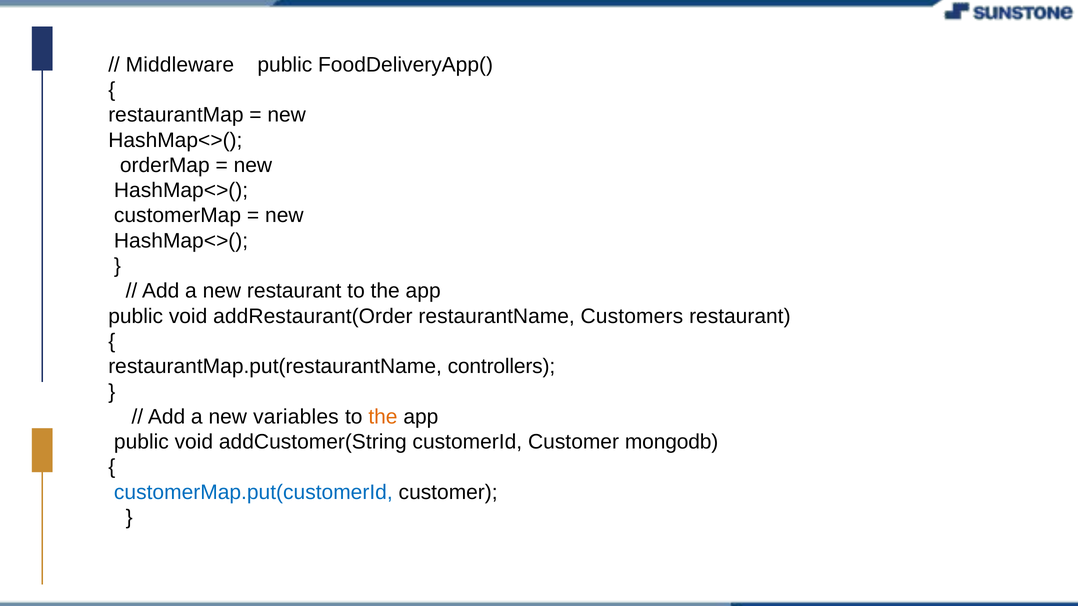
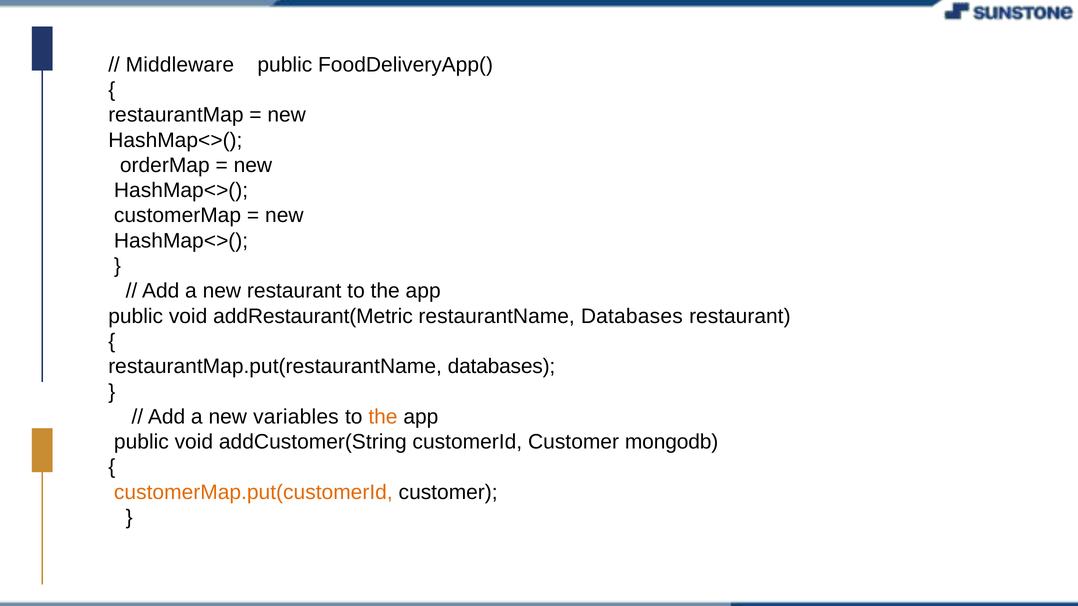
addRestaurant(Order: addRestaurant(Order -> addRestaurant(Metric (313, 316)
restaurantName Customers: Customers -> Databases (632, 316)
restaurantMap.put(restaurantName controllers: controllers -> databases (501, 367)
customerMap.put(customerId colour: blue -> orange (253, 493)
